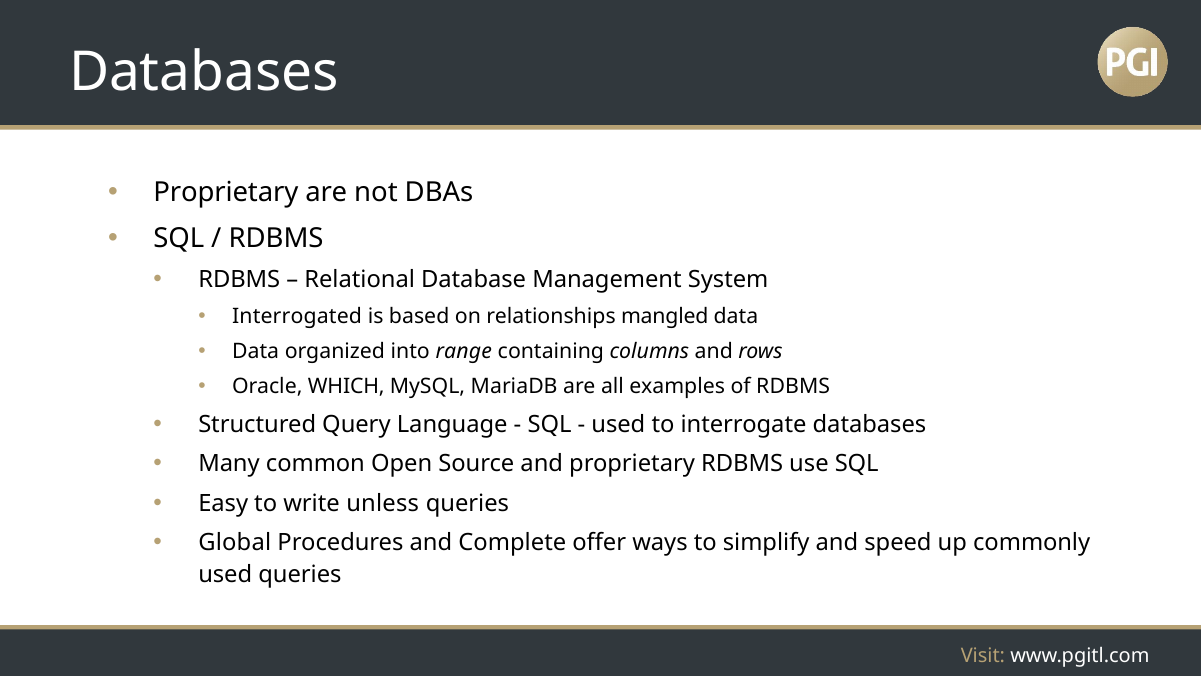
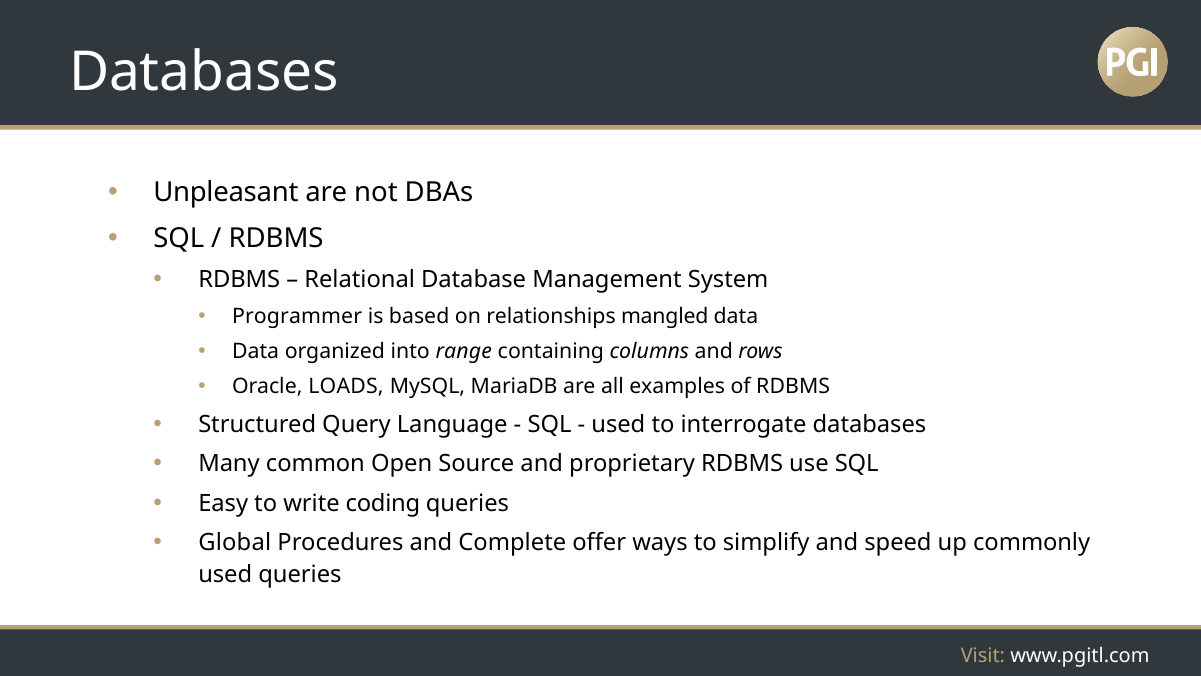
Proprietary: Proprietary -> Unpleasant (226, 192)
Interrogated: Interrogated -> Programmer (297, 316)
WHICH: WHICH -> LOADS (346, 386)
unless: unless -> coding (383, 503)
